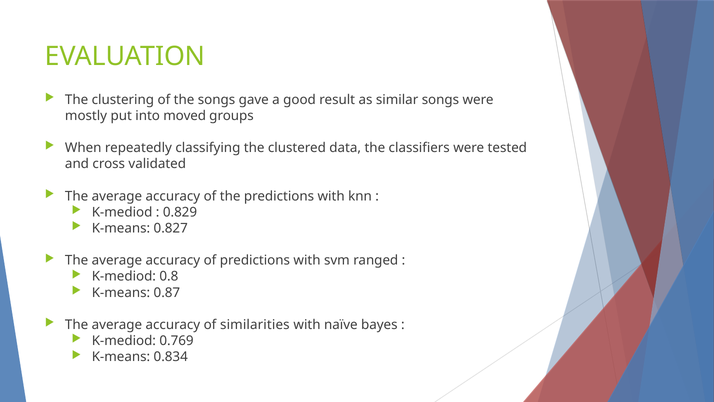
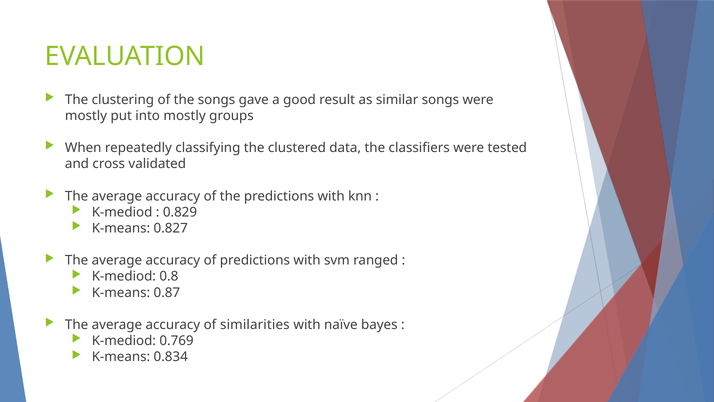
into moved: moved -> mostly (185, 116)
